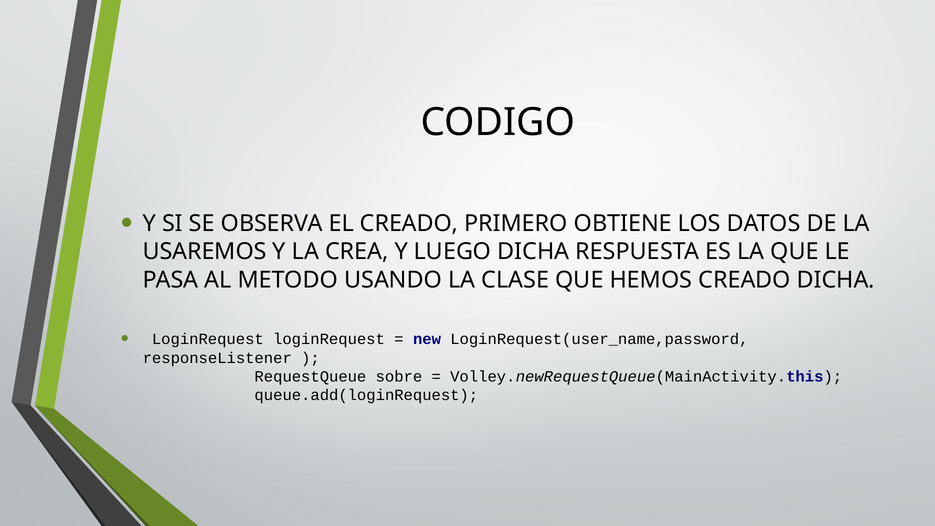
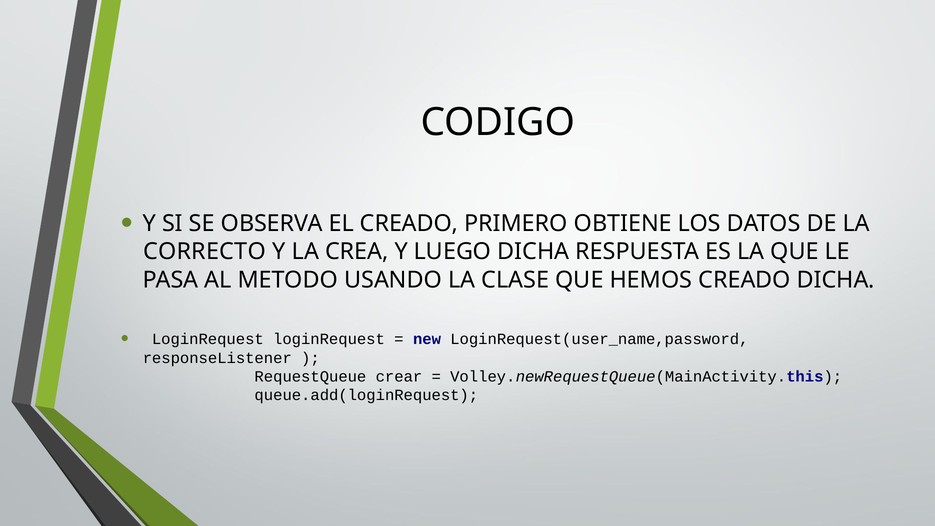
USAREMOS: USAREMOS -> CORRECTO (204, 252)
sobre: sobre -> crear (399, 376)
